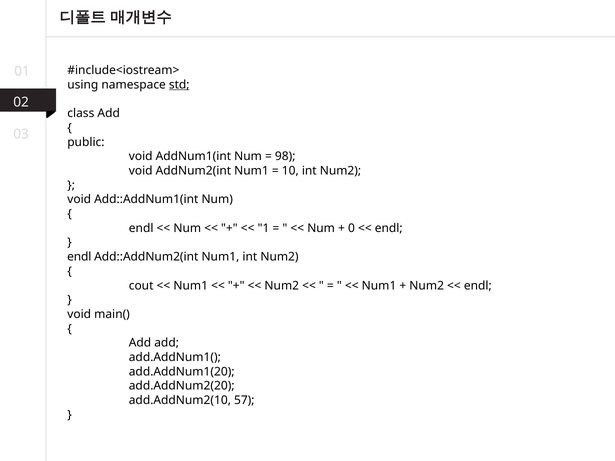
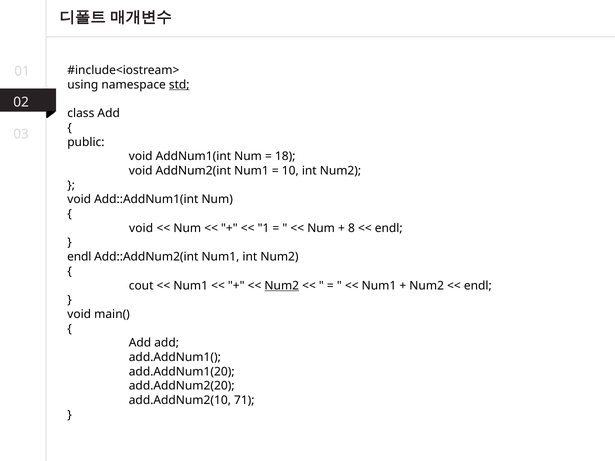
98: 98 -> 18 (285, 157)
endl: endl -> void (141, 228)
0: 0 -> 8 (351, 228)
Num2 underline: none -> present (282, 286)
57: 57 -> 71 (244, 401)
